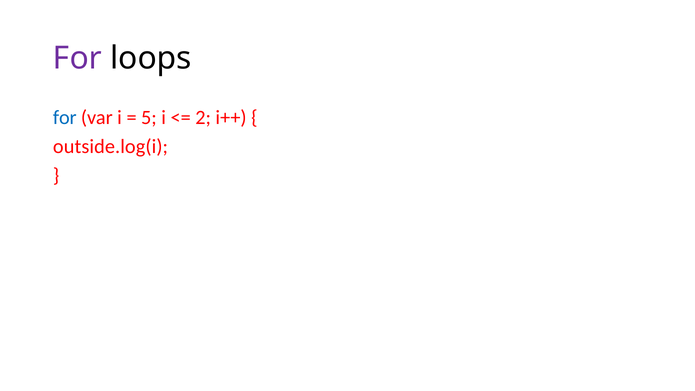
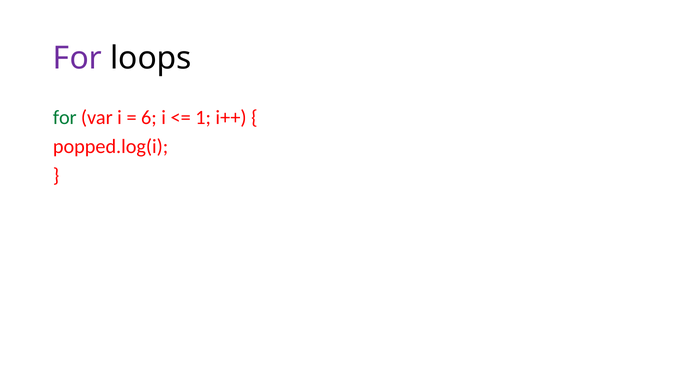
for colour: blue -> green (65, 117)
5: 5 -> 6 (149, 117)
2: 2 -> 1 (203, 117)
outside.log(i: outside.log(i -> popped.log(i (111, 147)
